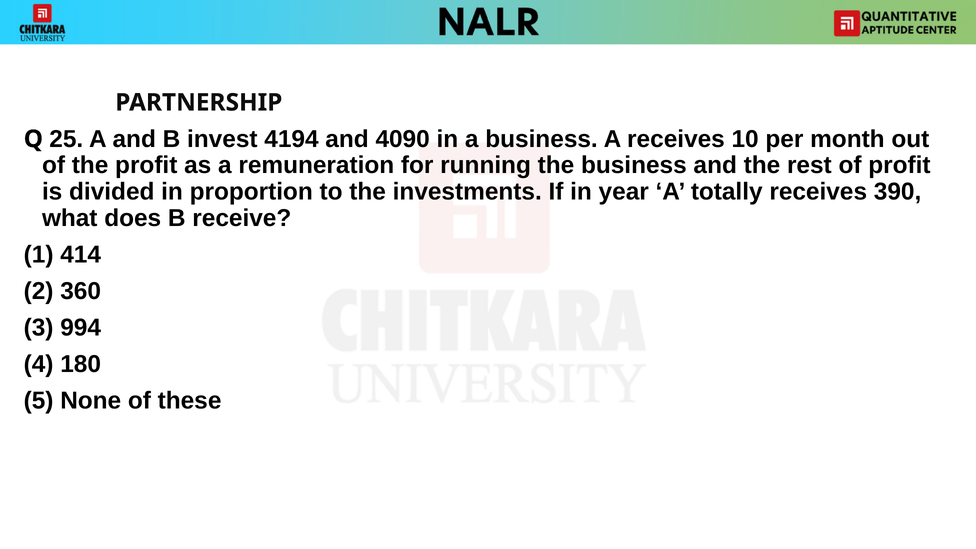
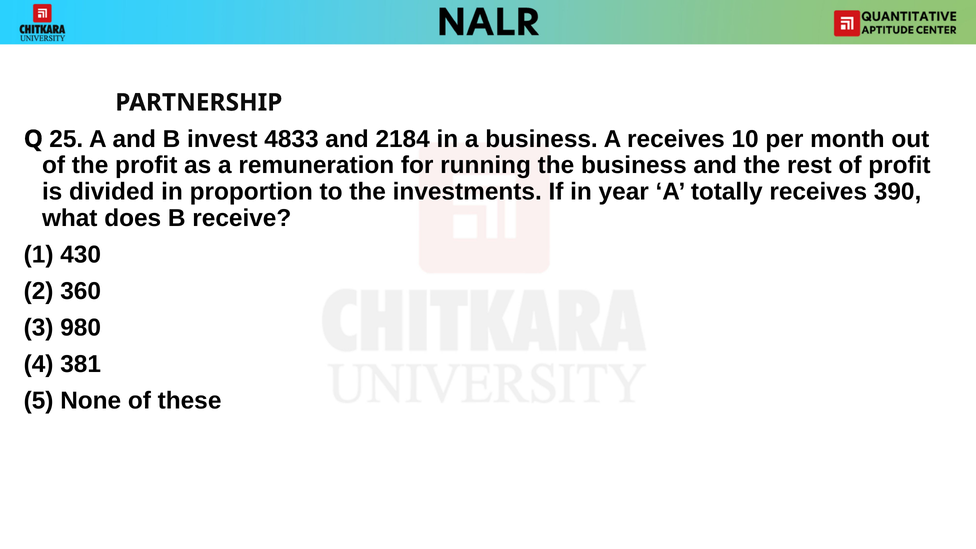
4194: 4194 -> 4833 (291, 139)
4090: 4090 -> 2184 (403, 139)
414: 414 -> 430 (81, 255)
994: 994 -> 980 (81, 328)
180: 180 -> 381 (81, 364)
